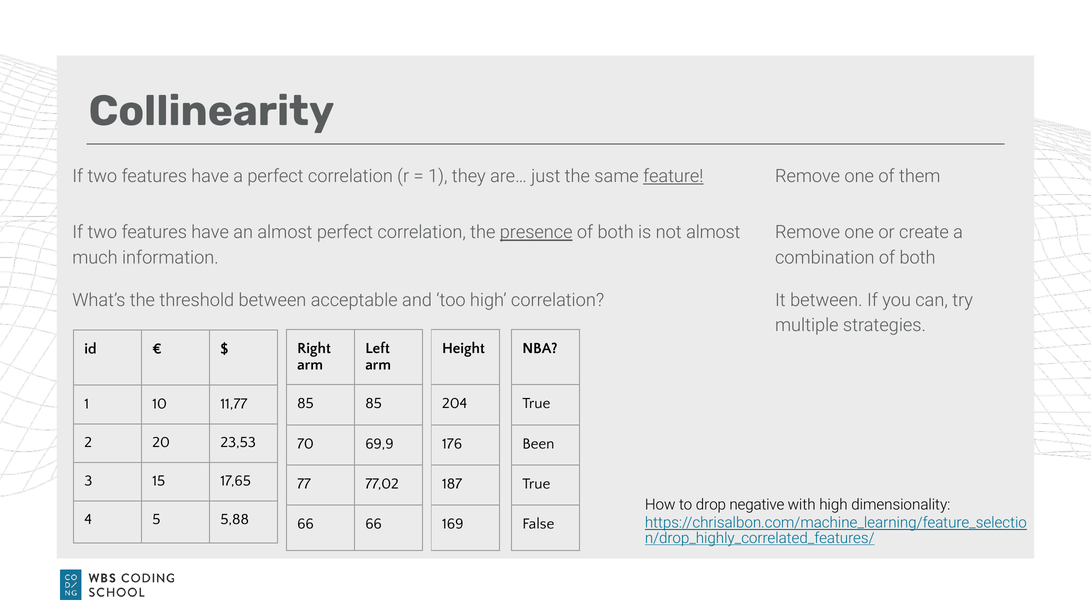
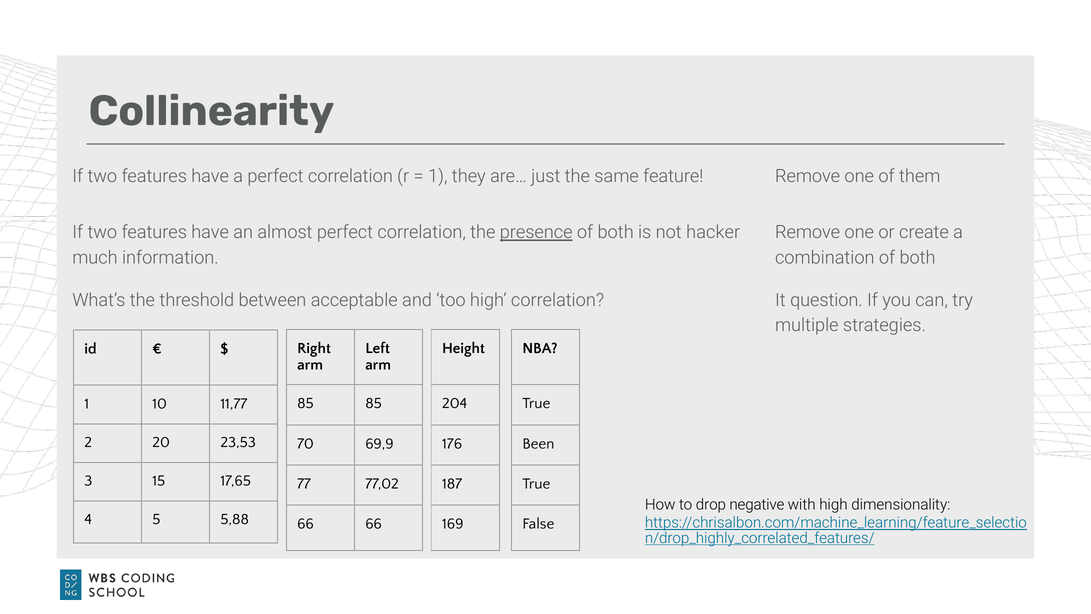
feature underline: present -> none (673, 176)
not almost: almost -> hacker (713, 232)
It between: between -> question (826, 300)
